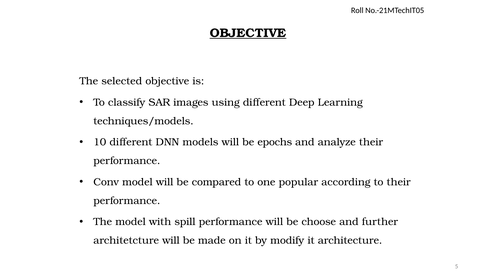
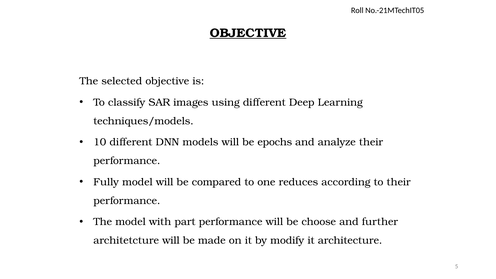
Conv: Conv -> Fully (106, 182)
popular: popular -> reduces (298, 182)
spill: spill -> part (185, 222)
